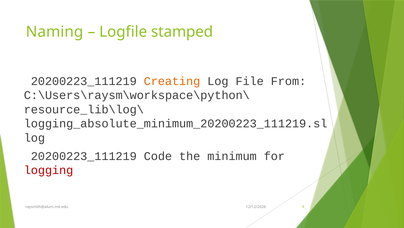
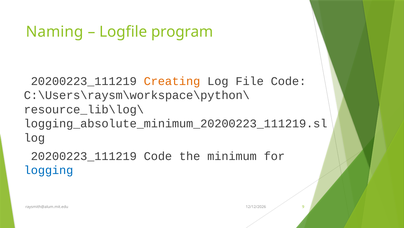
stamped: stamped -> program (182, 32)
File From: From -> Code (288, 81)
logging colour: red -> blue (49, 170)
